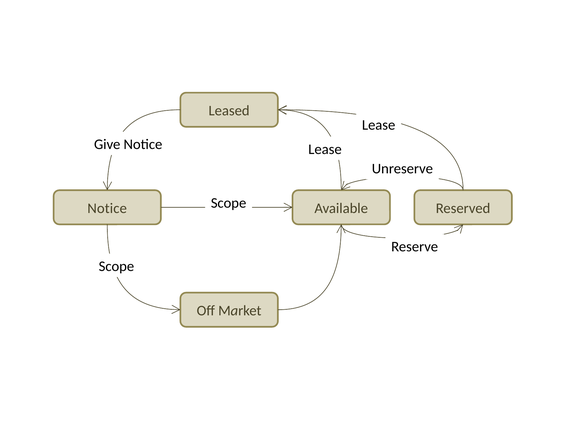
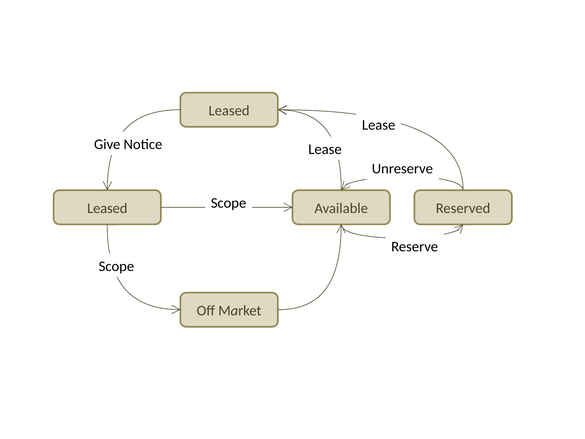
Notice: Notice -> Leased (107, 208)
